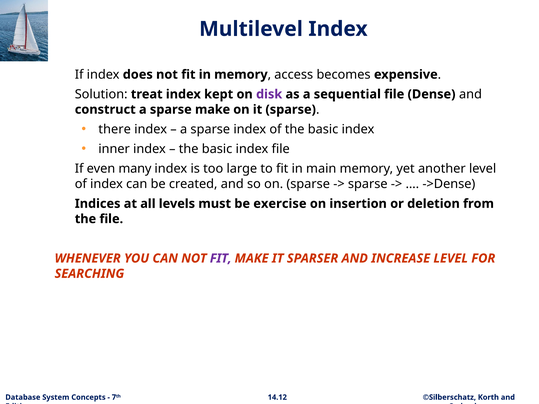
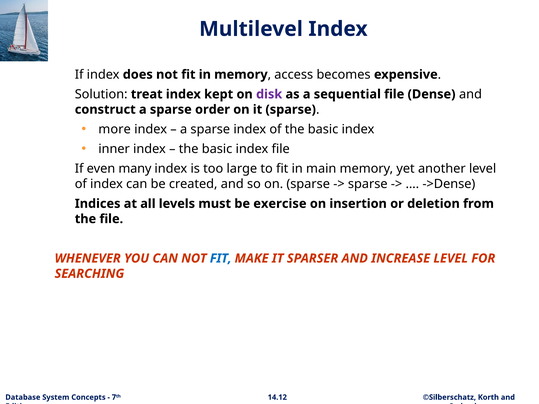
sparse make: make -> order (213, 110)
there: there -> more (115, 129)
FIT colour: purple -> blue (221, 259)
